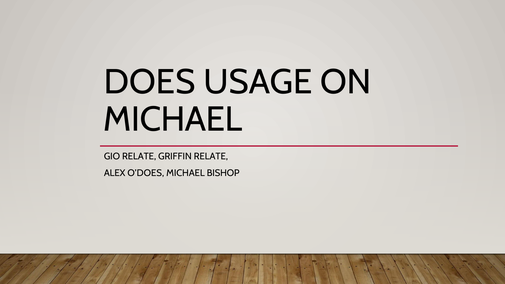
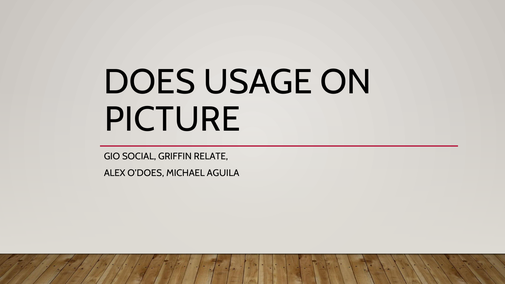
MICHAEL: MICHAEL -> PICTURE (172, 120)
GIO RELATE: RELATE -> SOCIAL (139, 156)
BISHOP: BISHOP -> AGUILA (223, 173)
